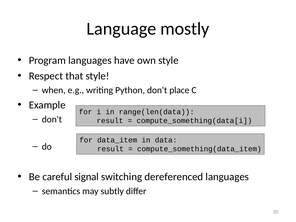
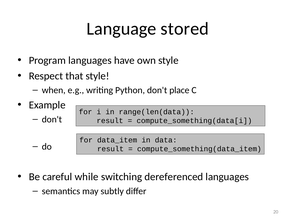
mostly: mostly -> stored (185, 29)
signal: signal -> while (87, 177)
